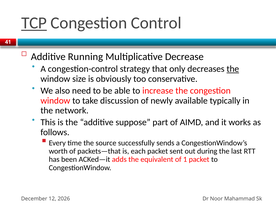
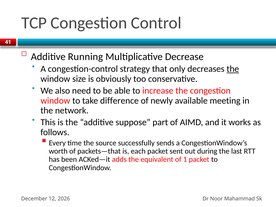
TCP underline: present -> none (34, 23)
discussion: discussion -> difference (119, 101)
typically: typically -> meeting (225, 101)
